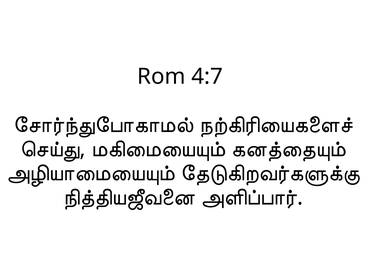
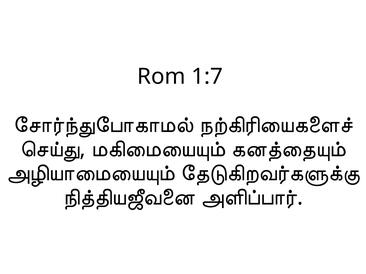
4:7: 4:7 -> 1:7 (207, 77)
